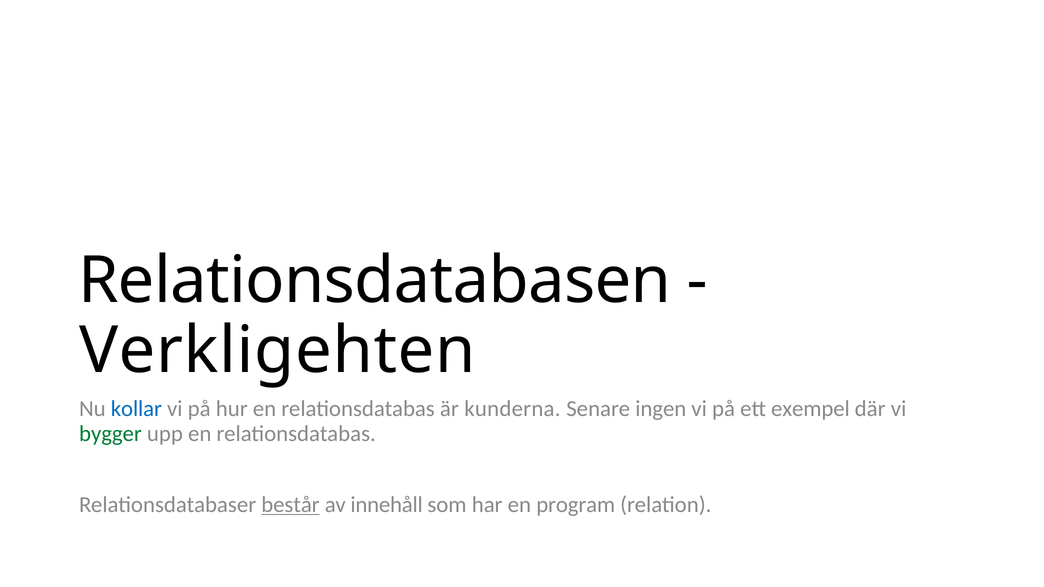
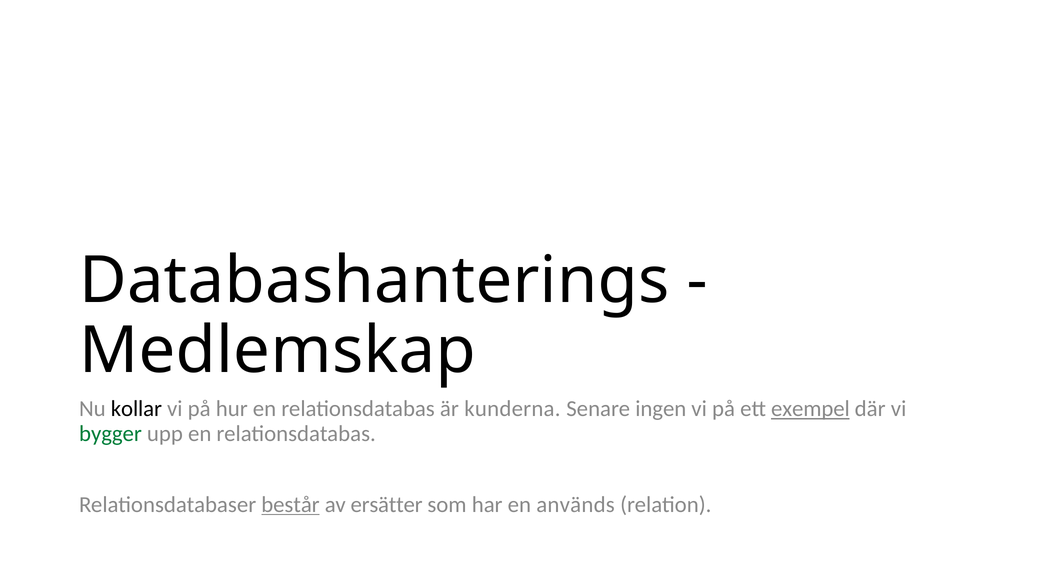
Relationsdatabasen: Relationsdatabasen -> Databashanterings (374, 281)
Verkligehten: Verkligehten -> Medlemskap (278, 351)
kollar colour: blue -> black (136, 409)
exempel underline: none -> present (810, 409)
innehåll: innehåll -> ersätter (387, 505)
program: program -> används (576, 505)
